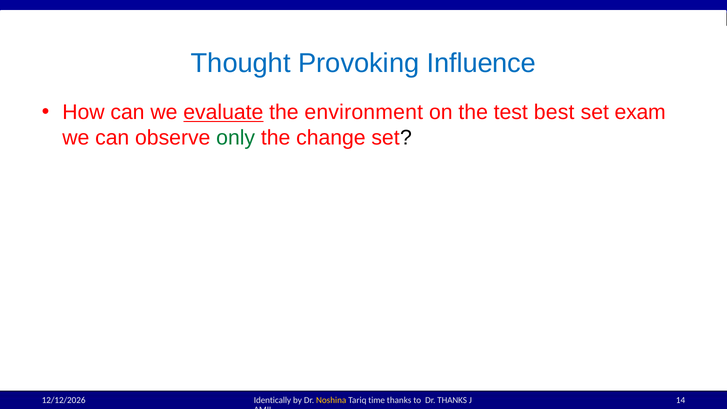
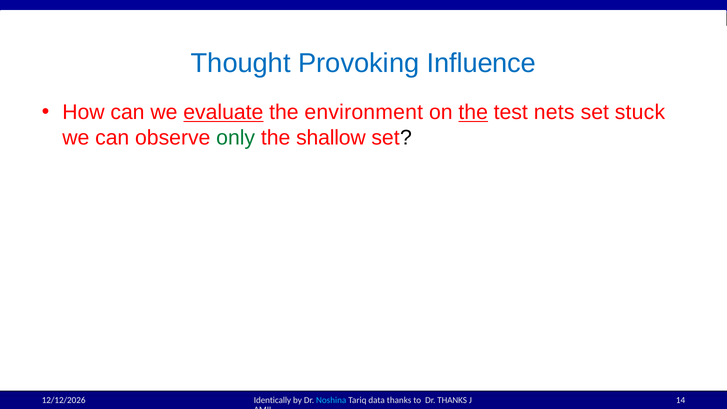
the underline: none -> present (473, 112)
best: best -> nets (554, 112)
exam: exam -> stuck (640, 112)
change: change -> shallow (331, 138)
Noshina colour: yellow -> light blue (331, 400)
time: time -> data (377, 400)
